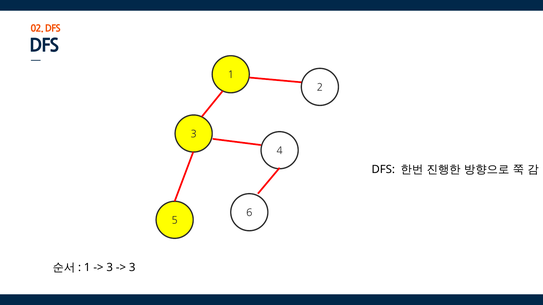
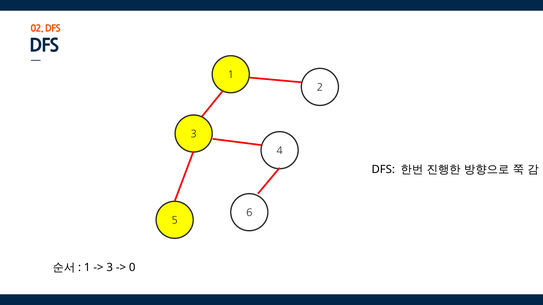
3: 3 -> 0 (132, 268)
